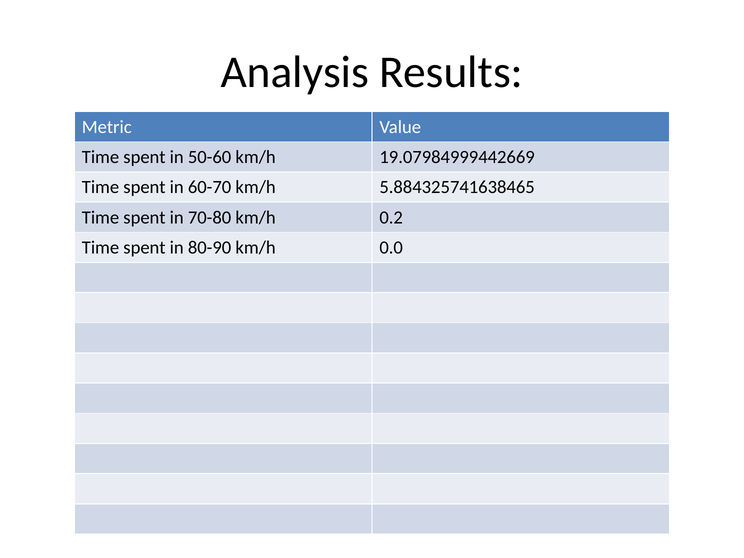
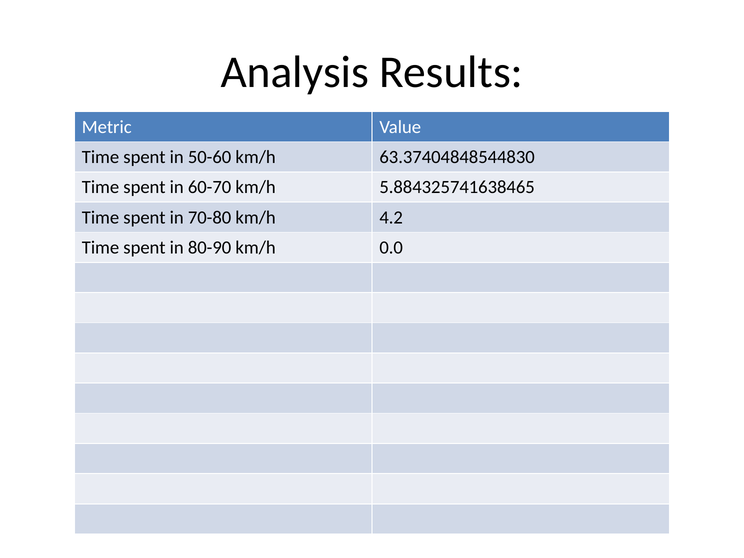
19.07984999442669: 19.07984999442669 -> 63.37404848544830 (457, 157)
0.2: 0.2 -> 4.2 (391, 217)
